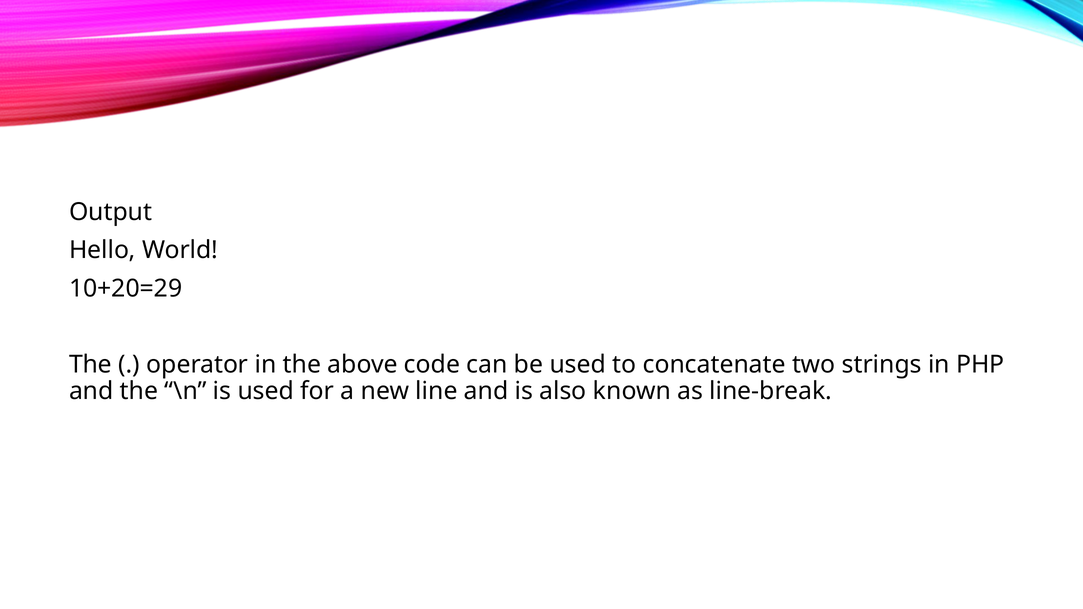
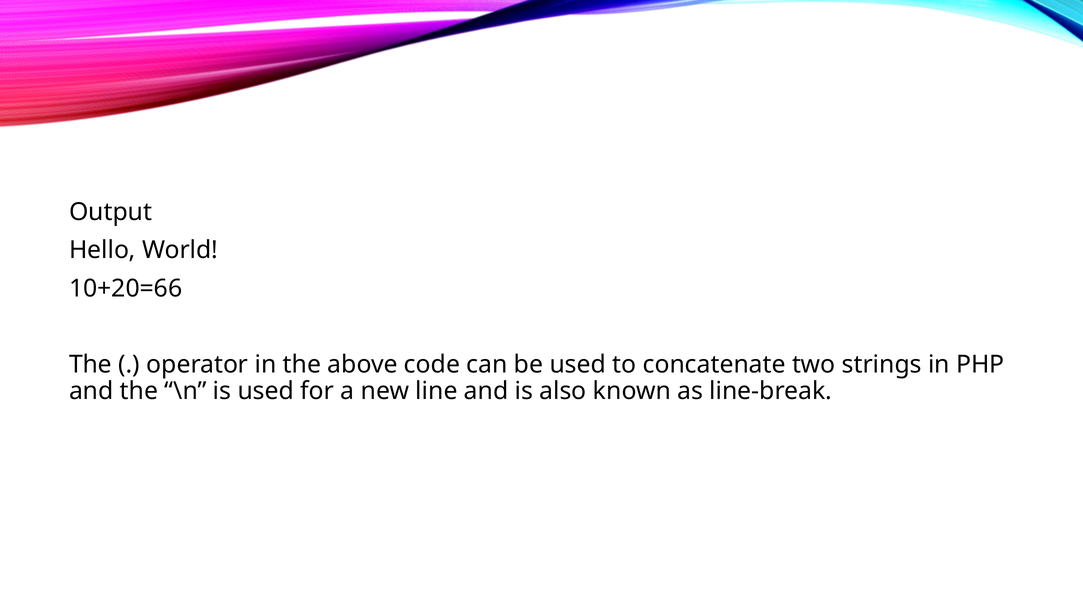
10+20=29: 10+20=29 -> 10+20=66 (126, 288)
